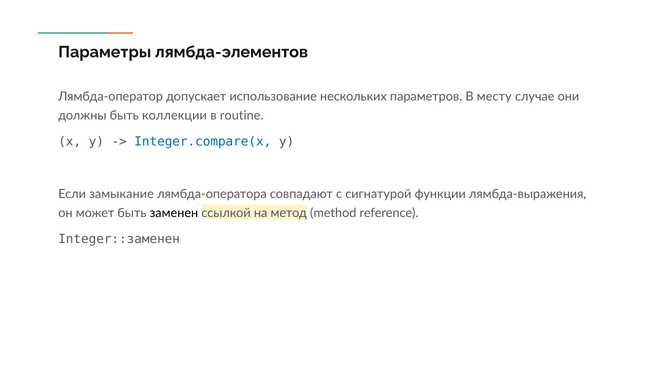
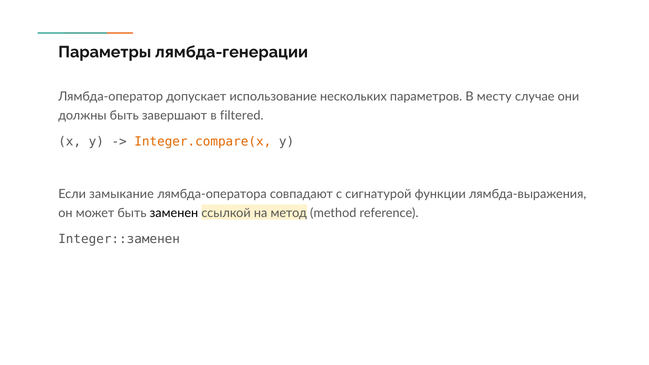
лямбда-элементов: лямбда-элементов -> лямбда-генерации (231, 52)
коллекции: коллекции -> завершают (174, 116)
routine: routine -> filtered (242, 116)
Integer.compare(x colour: blue -> orange (203, 142)
